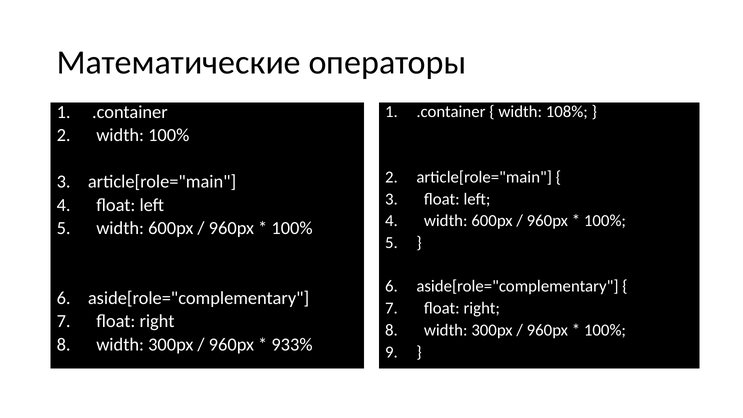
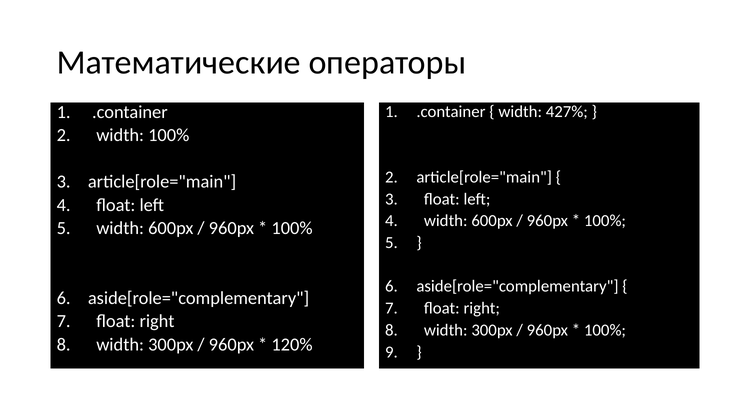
108%: 108% -> 427% (567, 112)
933%: 933% -> 120% (292, 344)
